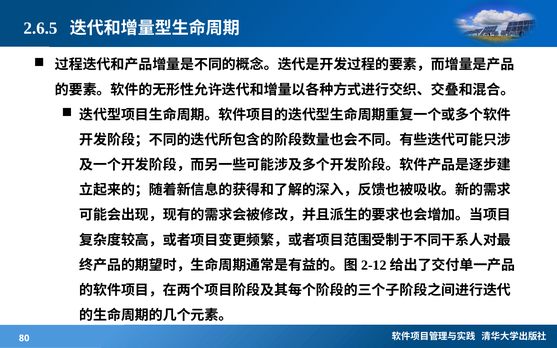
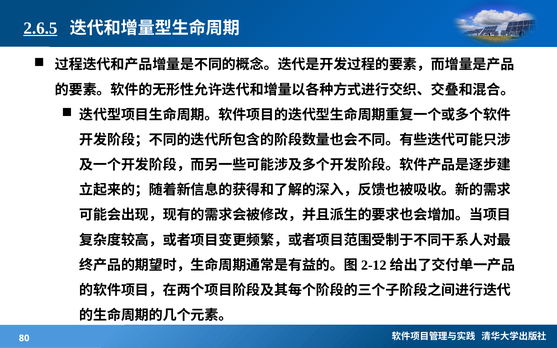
2.6.5 underline: none -> present (40, 28)
